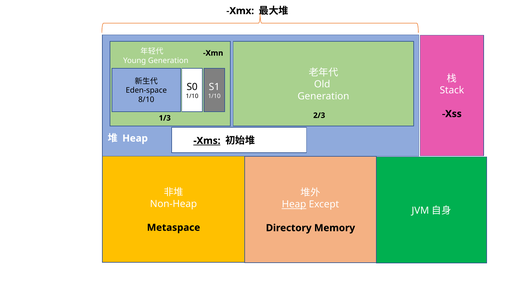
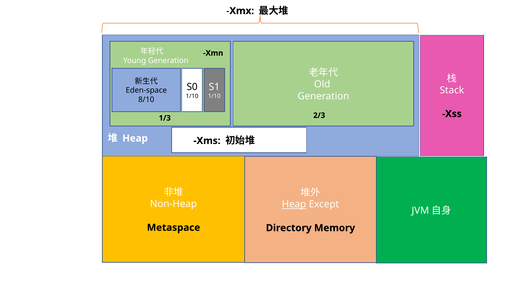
Xms underline: present -> none (207, 141)
